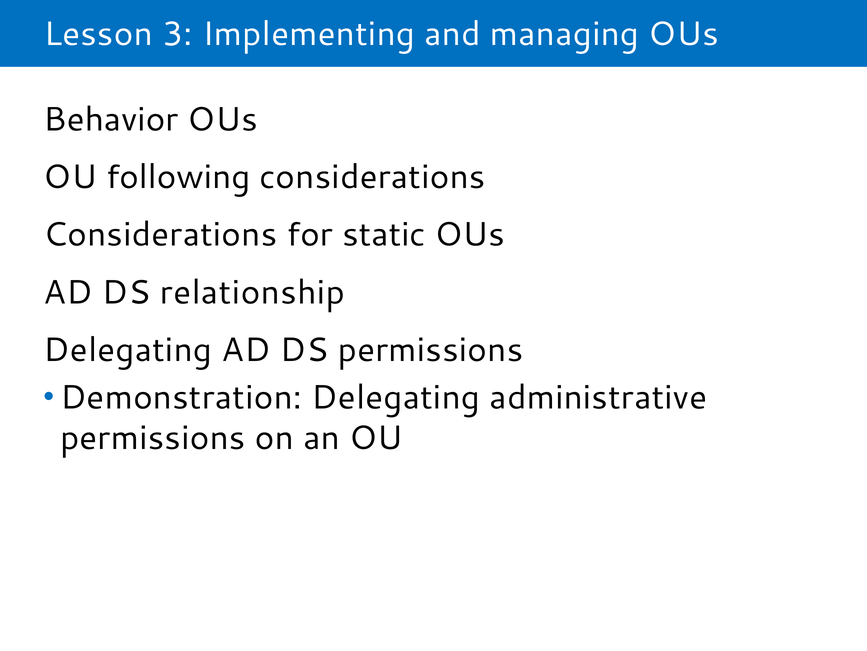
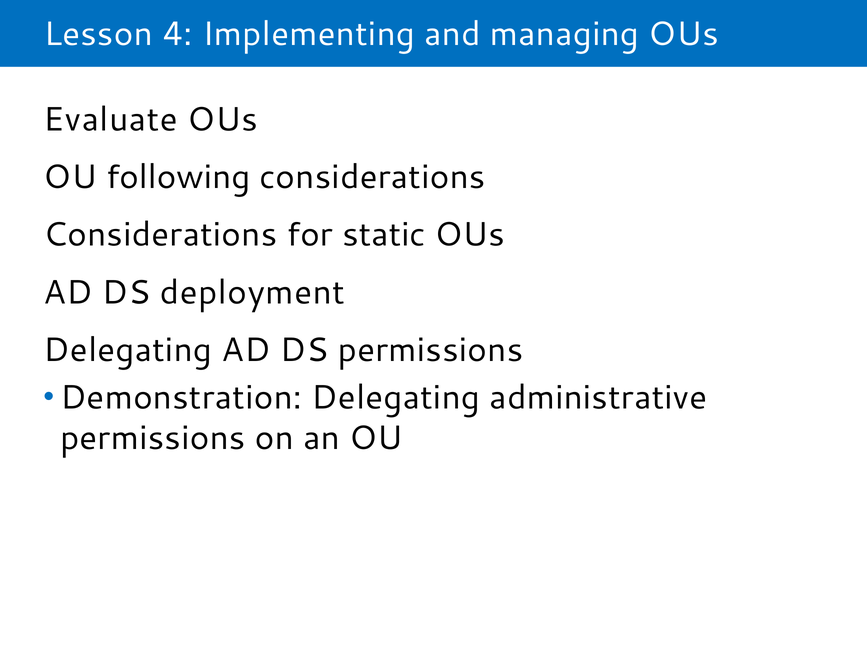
3: 3 -> 4 (177, 34)
Behavior: Behavior -> Evaluate (111, 119)
relationship: relationship -> deployment (252, 292)
